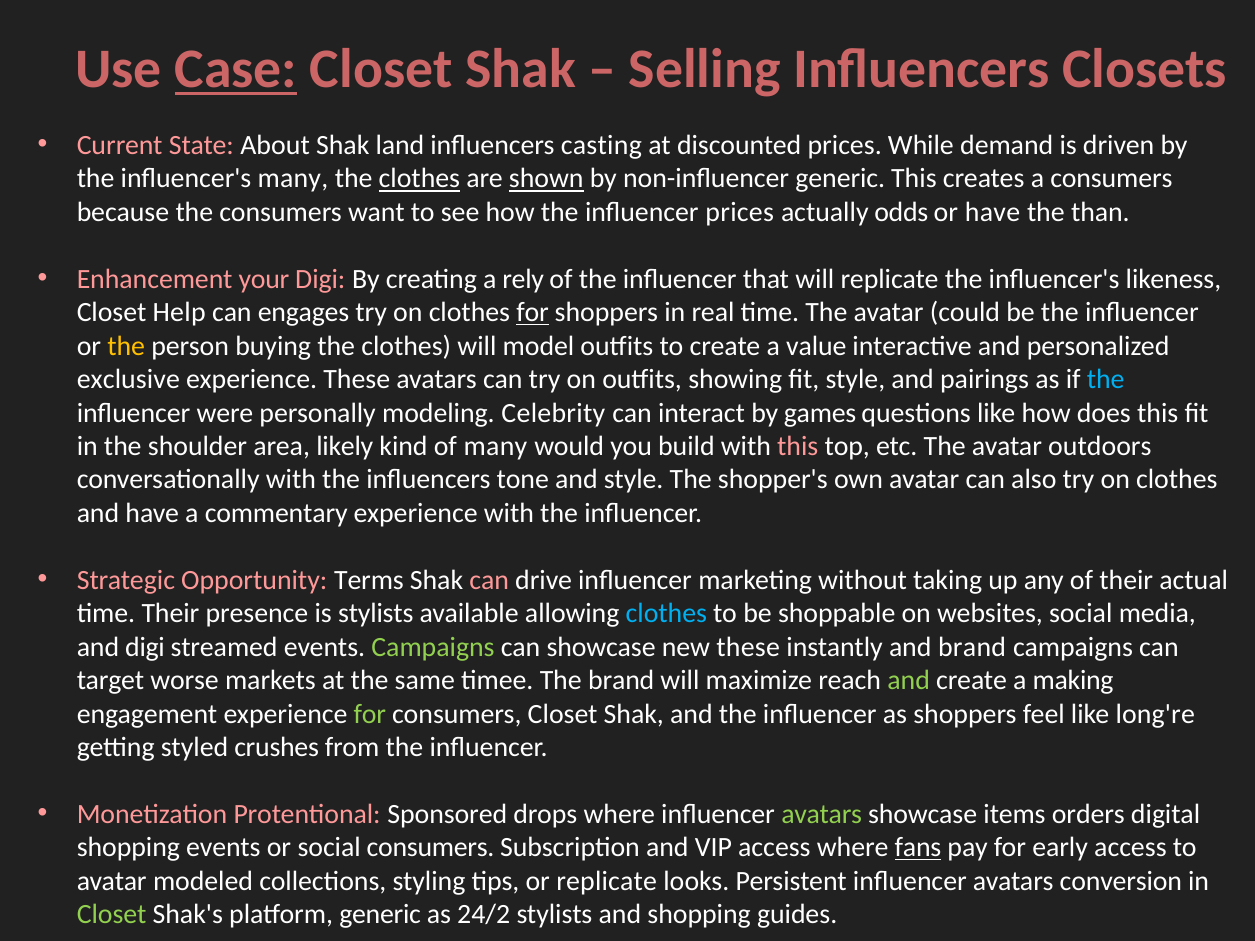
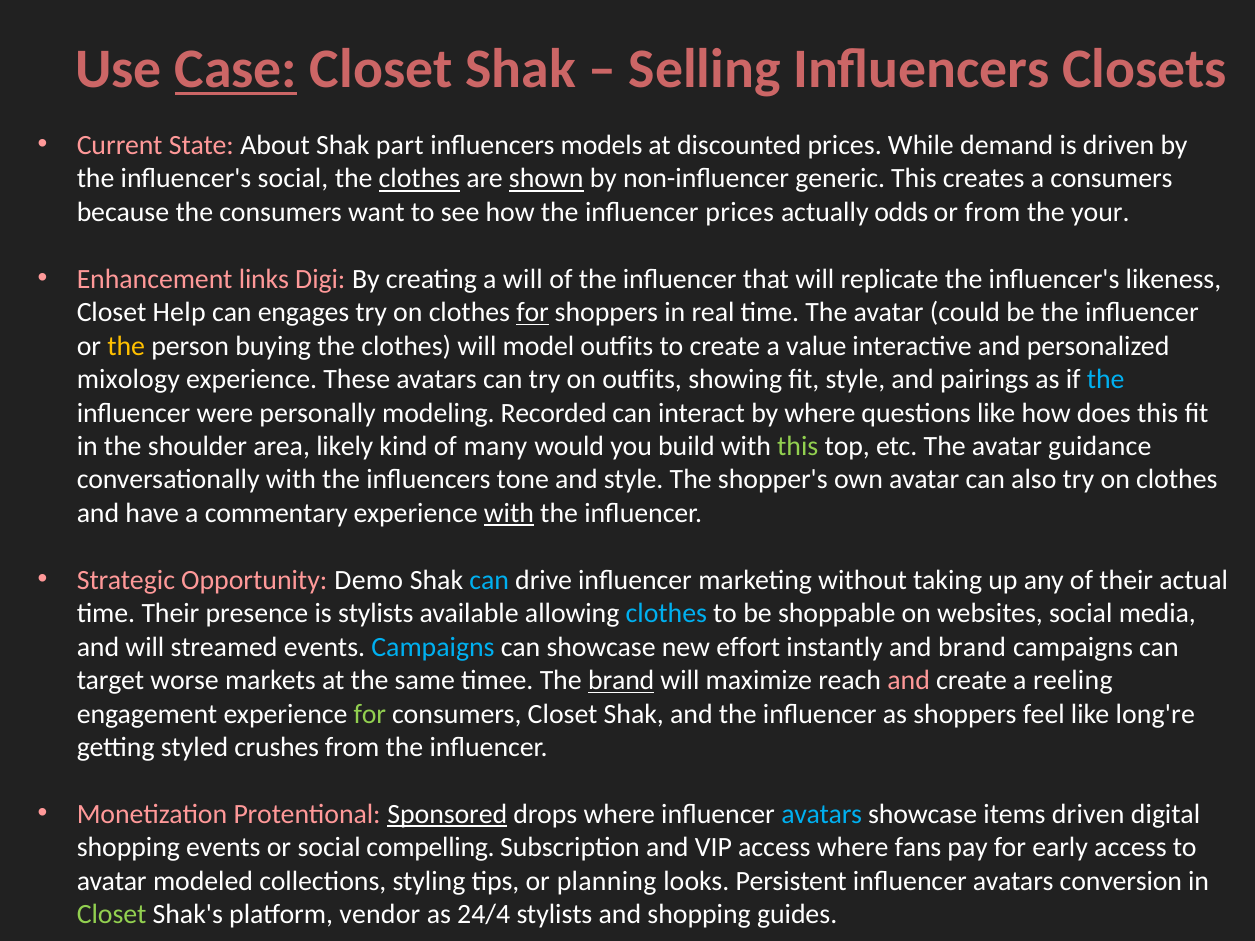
land: land -> part (400, 145)
casting: casting -> models (602, 145)
influencer's many: many -> social (293, 179)
or have: have -> from (992, 212)
than: than -> your (1100, 212)
your: your -> links (264, 279)
a rely: rely -> will (523, 279)
exclusive: exclusive -> mixology (128, 380)
Celebrity: Celebrity -> Recorded (554, 413)
by games: games -> where (820, 413)
this colour: pink -> light green (798, 446)
outdoors: outdoors -> guidance (1100, 446)
with underline: none -> present (509, 513)
Terms: Terms -> Demo (369, 580)
can colour: pink -> light blue (489, 580)
and digi: digi -> will (145, 647)
Campaigns colour: light green -> light blue (433, 647)
new these: these -> effort (748, 647)
brand underline: none -> present (621, 681)
and colour: light green -> pink (909, 681)
making: making -> reeling (1073, 681)
Sponsored underline: none -> present (447, 814)
avatars colour: light green -> light blue (822, 814)
items orders: orders -> driven (1088, 814)
social consumers: consumers -> compelling (431, 848)
fans underline: present -> none (918, 848)
or replicate: replicate -> planning (607, 881)
platform generic: generic -> vendor (380, 915)
24/2: 24/2 -> 24/4 (484, 915)
